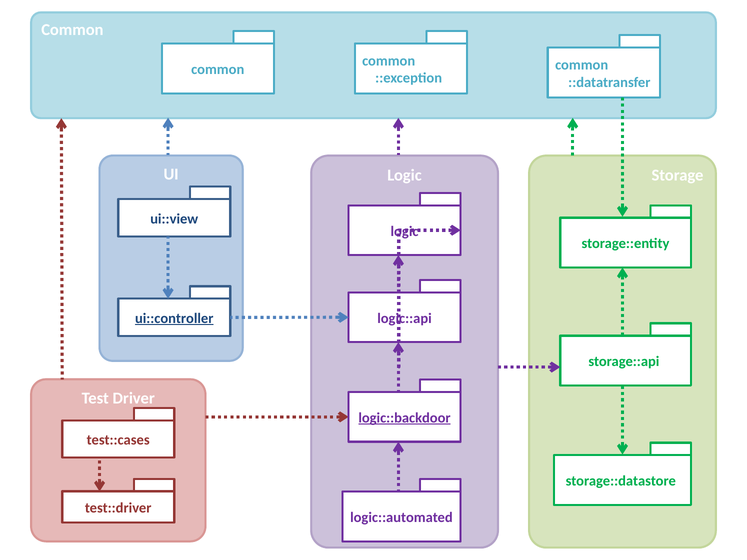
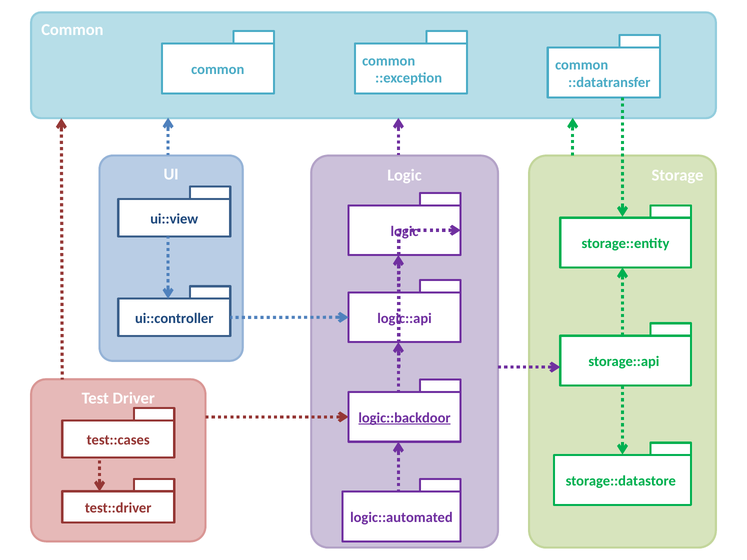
ui::controller underline: present -> none (174, 318)
